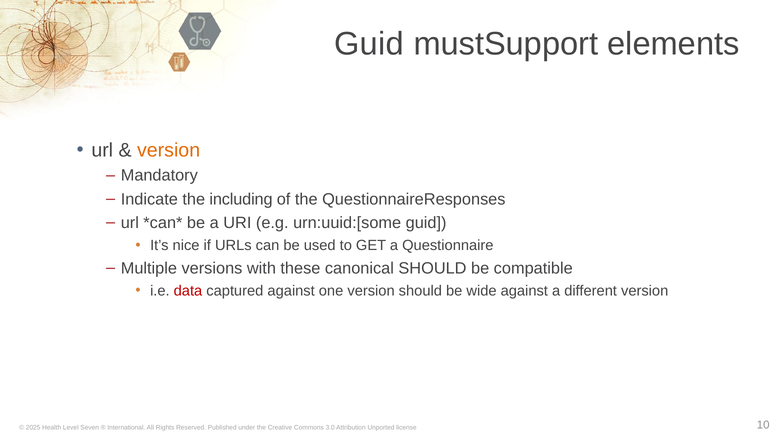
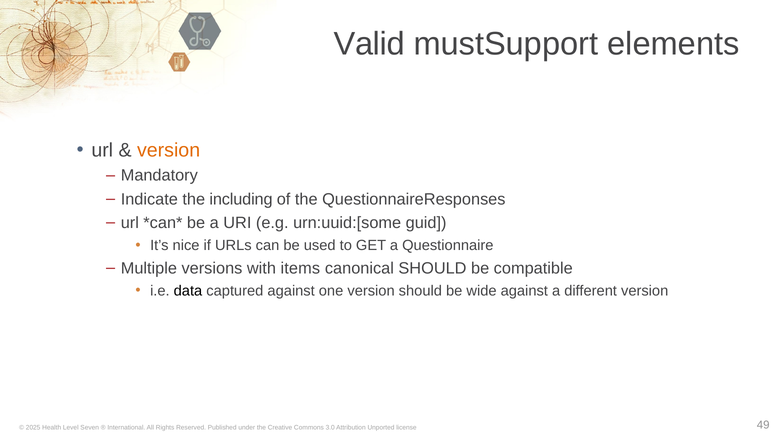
Guid: Guid -> Valid (369, 44)
these: these -> items (300, 268)
data colour: red -> black (188, 291)
10: 10 -> 49 (763, 424)
